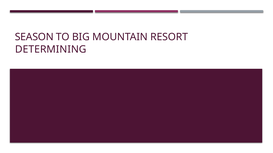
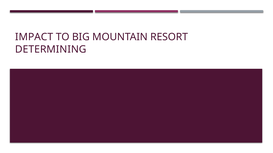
SEASON: SEASON -> IMPACT (34, 37)
